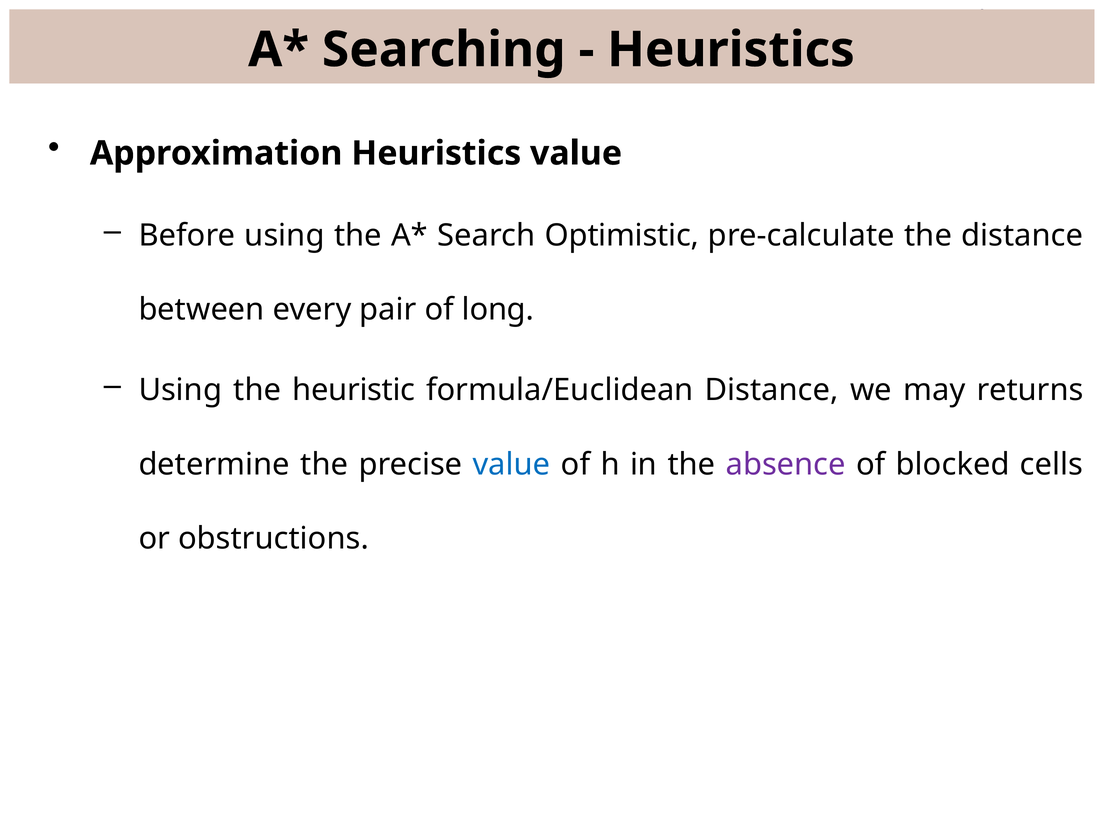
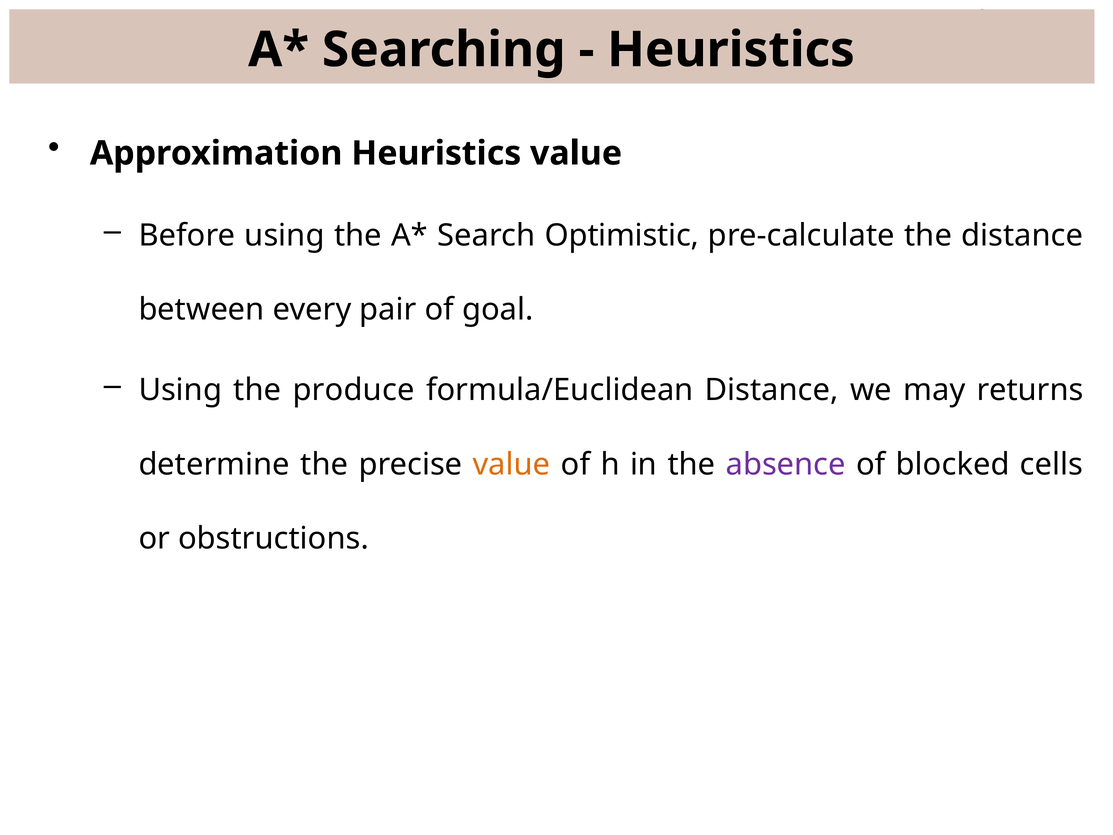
long: long -> goal (498, 310)
heuristic: heuristic -> produce (354, 390)
value colour: blue -> orange (512, 464)
